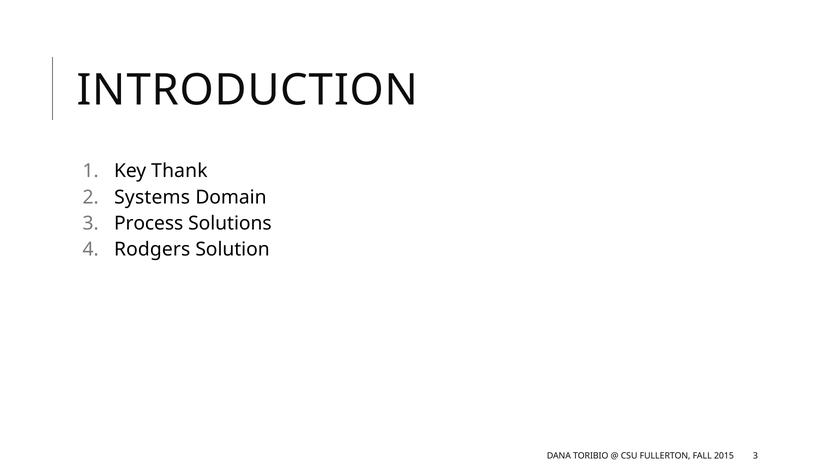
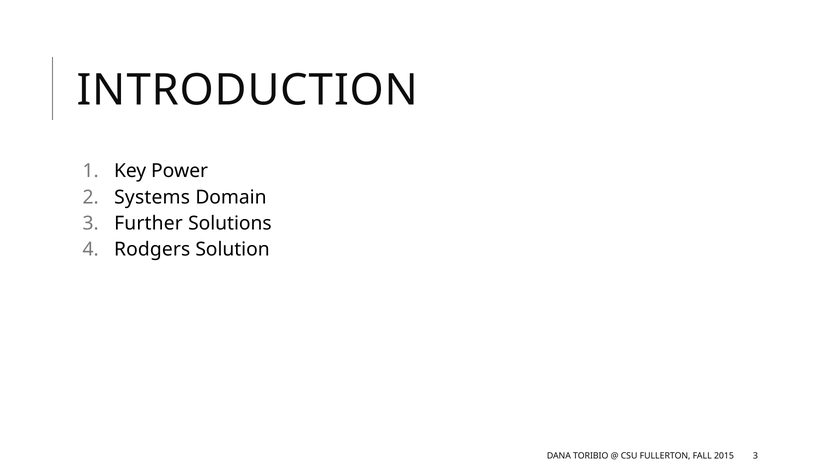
Thank: Thank -> Power (180, 171)
Process: Process -> Further (148, 223)
